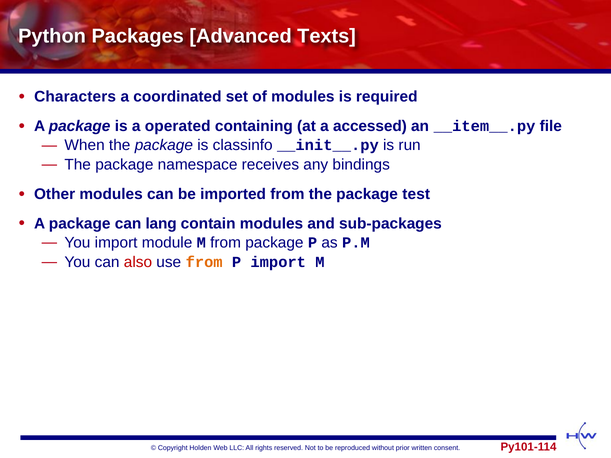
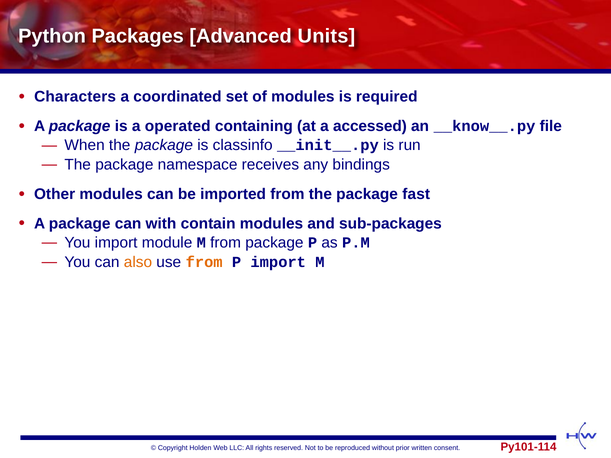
Texts: Texts -> Units (326, 36)
__item__.py: __item__.py -> __know__.py (485, 126)
test: test -> fast (416, 194)
lang: lang -> with (161, 224)
also colour: red -> orange (138, 262)
